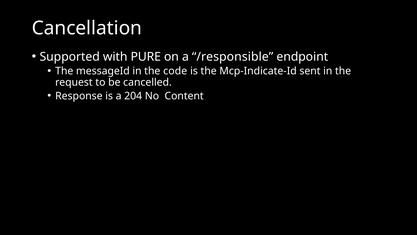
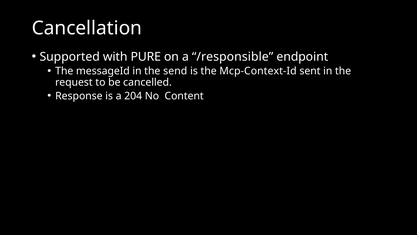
code: code -> send (175, 71)
Mcp-Indicate-Id: Mcp-Indicate-Id -> Mcp-Context-Id (258, 71)
